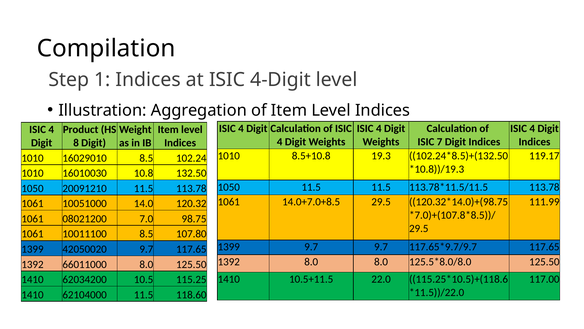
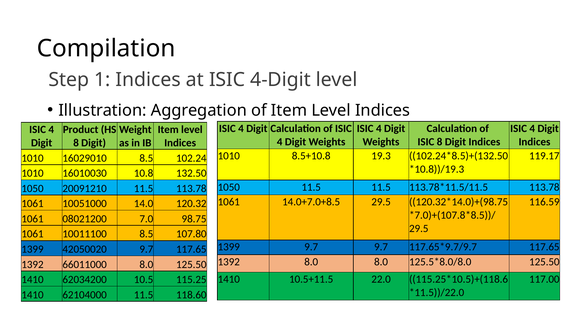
ISIC 7: 7 -> 8 (440, 142)
111.99: 111.99 -> 116.59 (544, 202)
